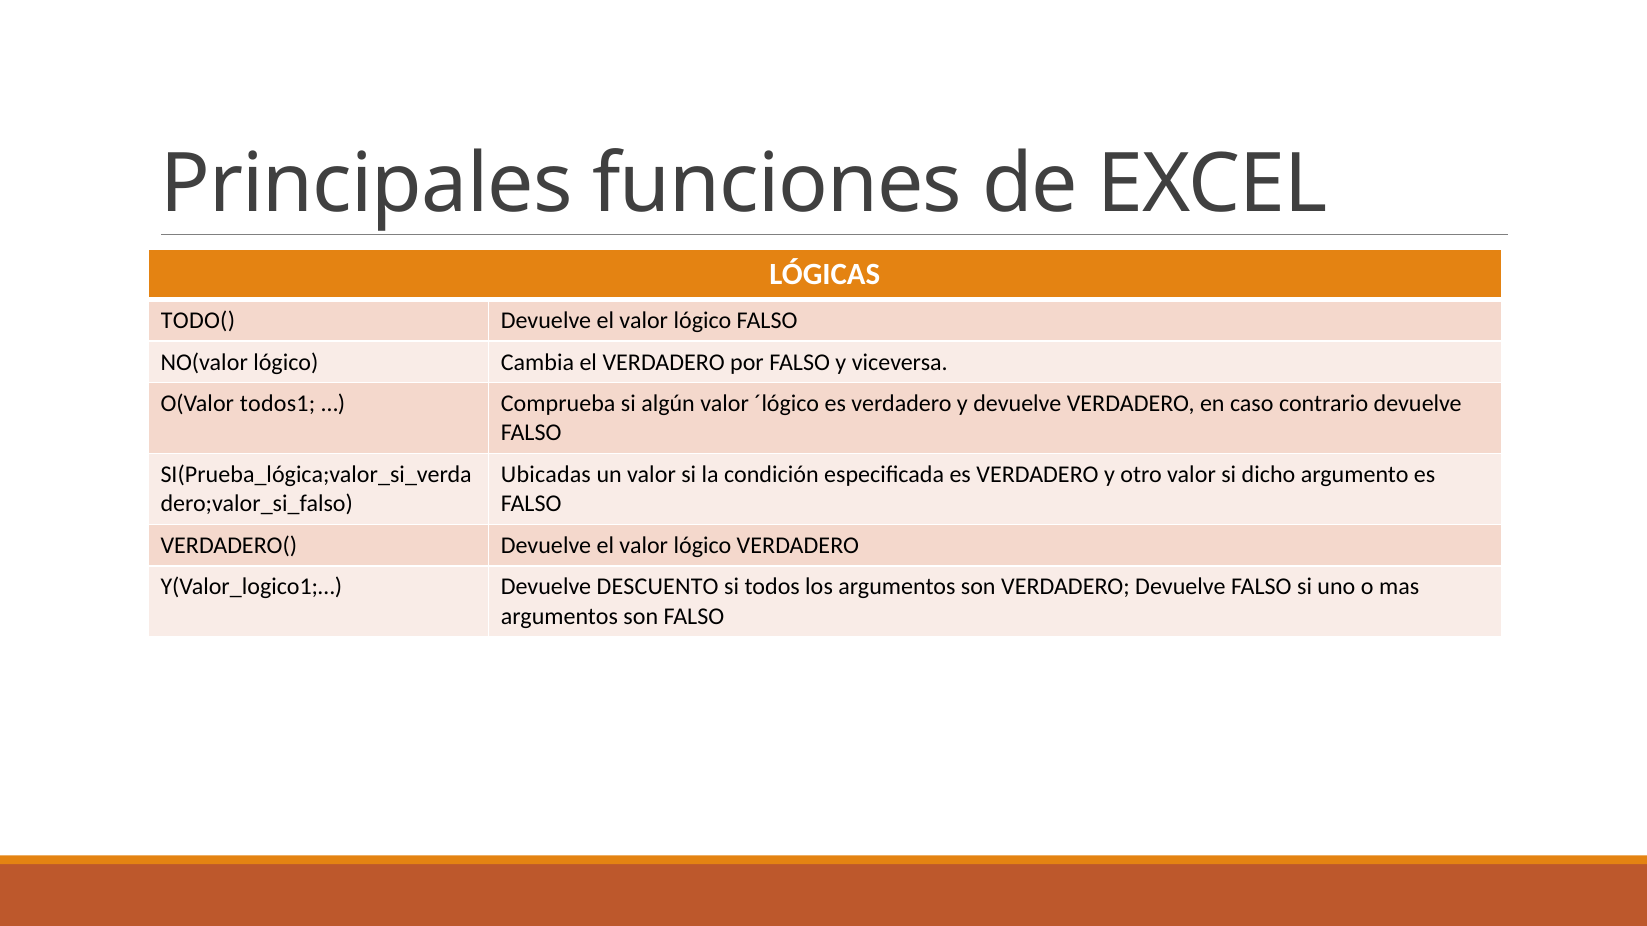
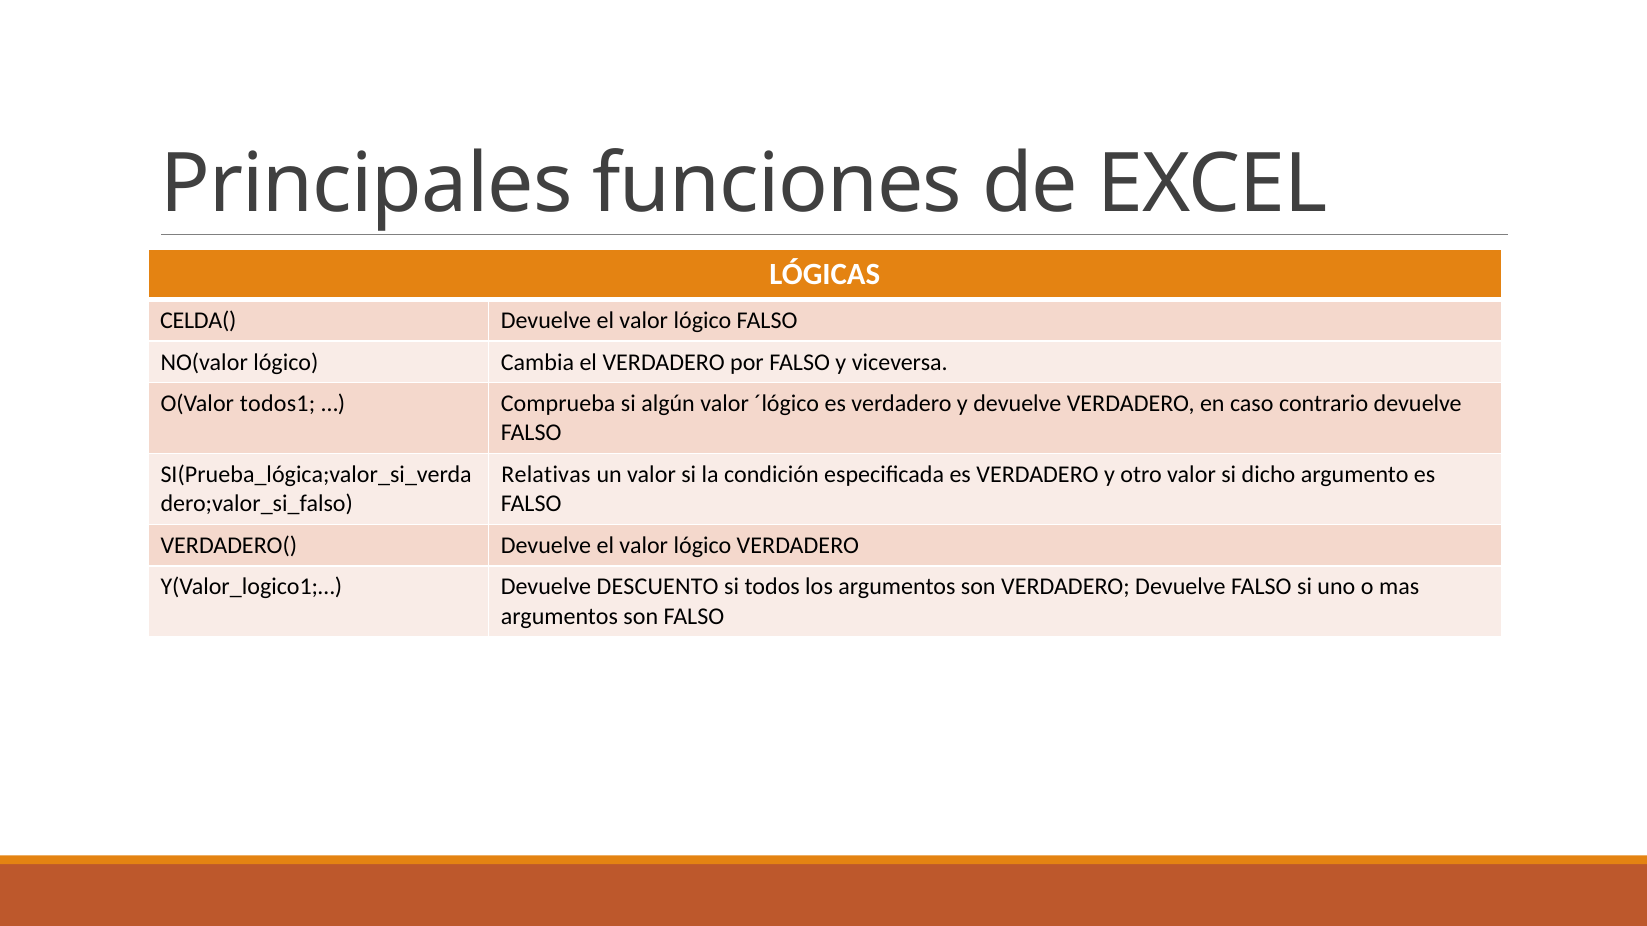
TODO(: TODO( -> CELDA( (198, 321)
Ubicadas: Ubicadas -> Relativas (546, 475)
